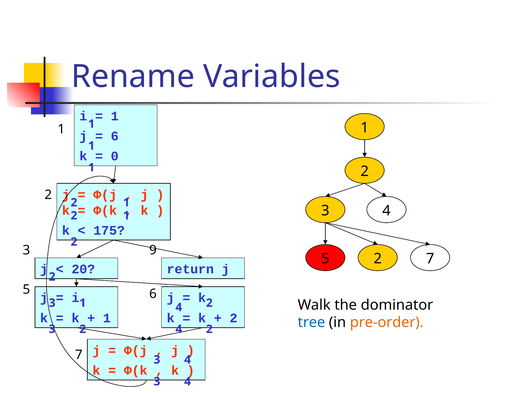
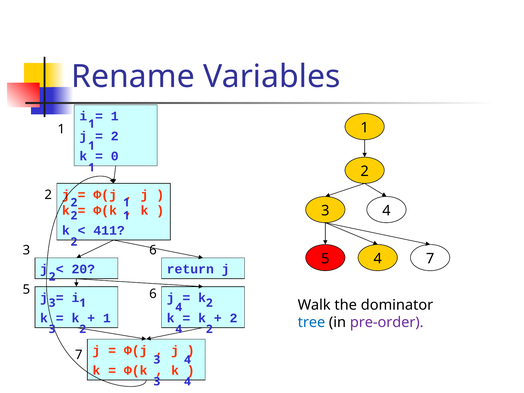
6: 6 -> 2 (115, 136)
175: 175 -> 411 (109, 231)
3 9: 9 -> 6 (153, 250)
5 2: 2 -> 4 (378, 259)
pre-order colour: orange -> purple (387, 322)
